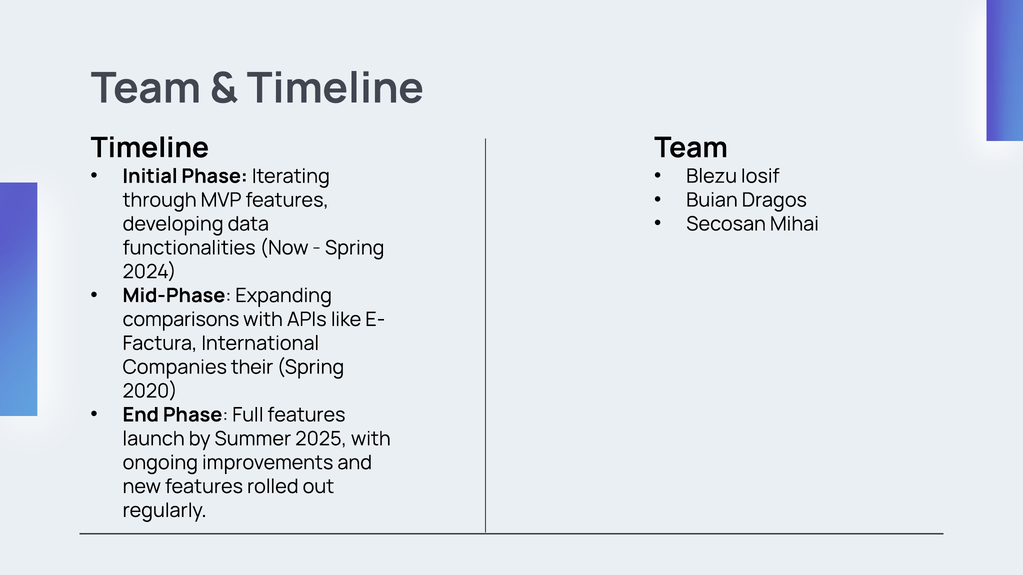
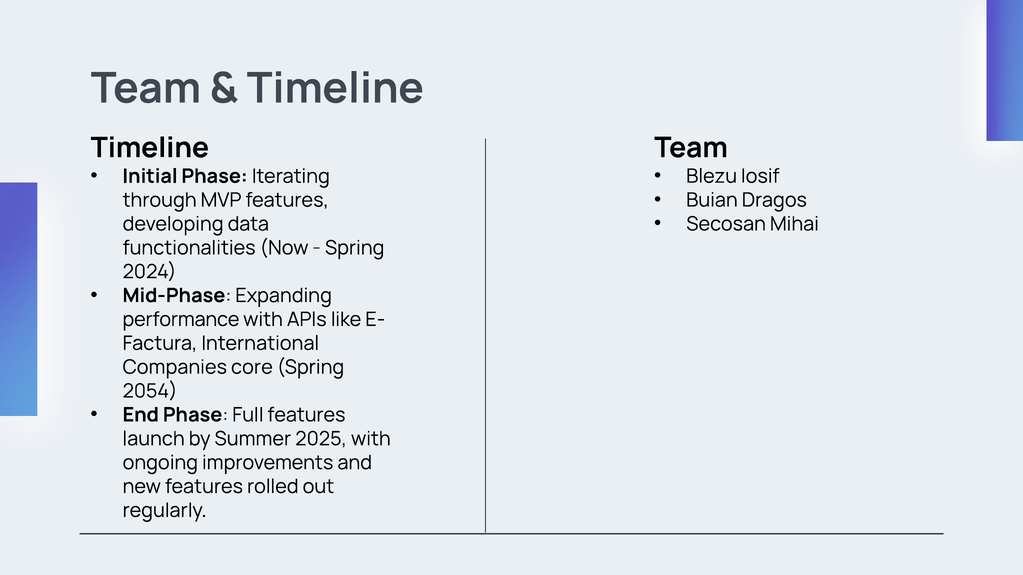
comparisons: comparisons -> performance (181, 320)
their: their -> core (252, 367)
2020: 2020 -> 2054 (150, 391)
